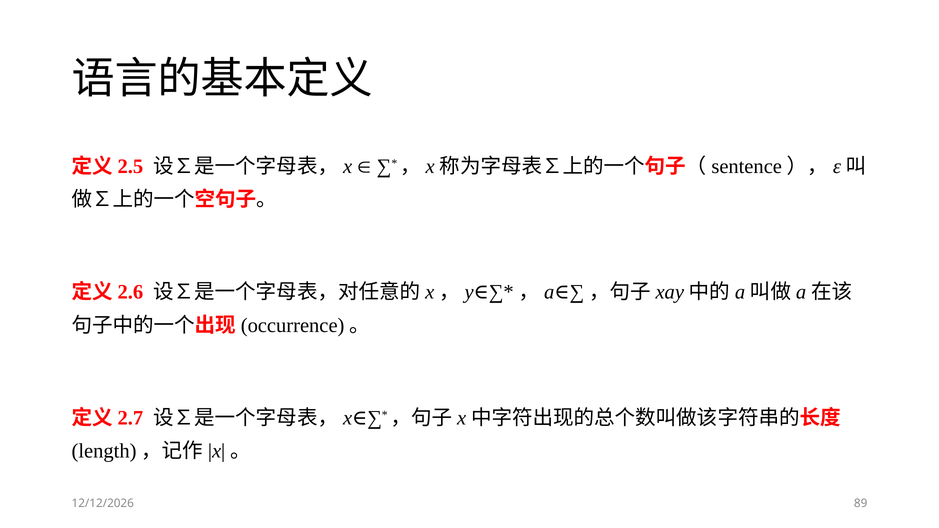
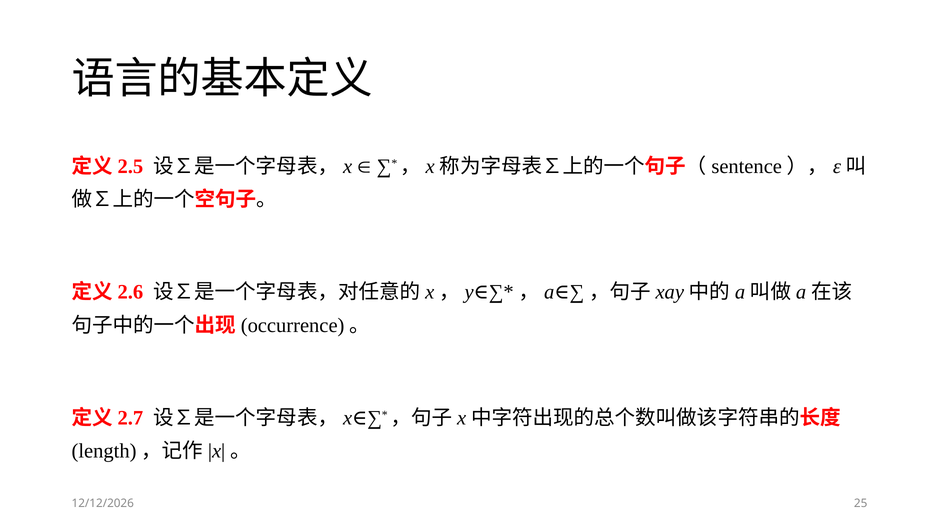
89: 89 -> 25 (861, 503)
